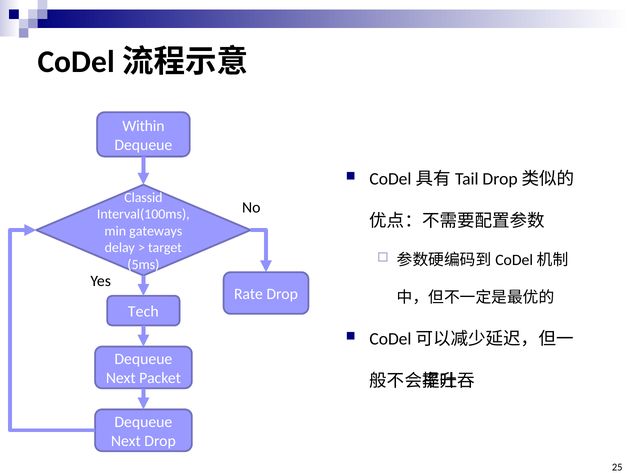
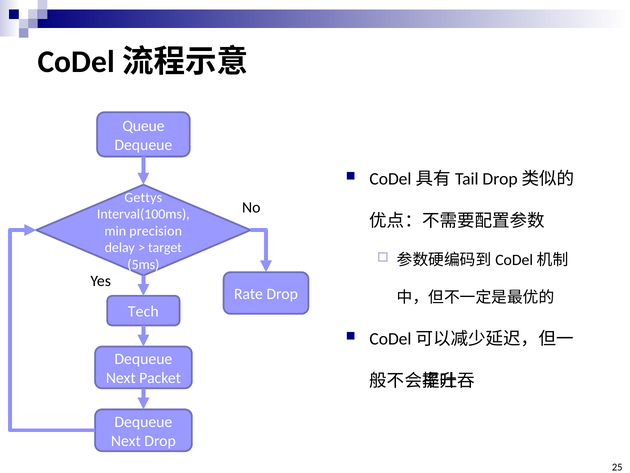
Within: Within -> Queue (143, 126)
Classid: Classid -> Gettys (143, 197)
gateways: gateways -> precision (156, 231)
